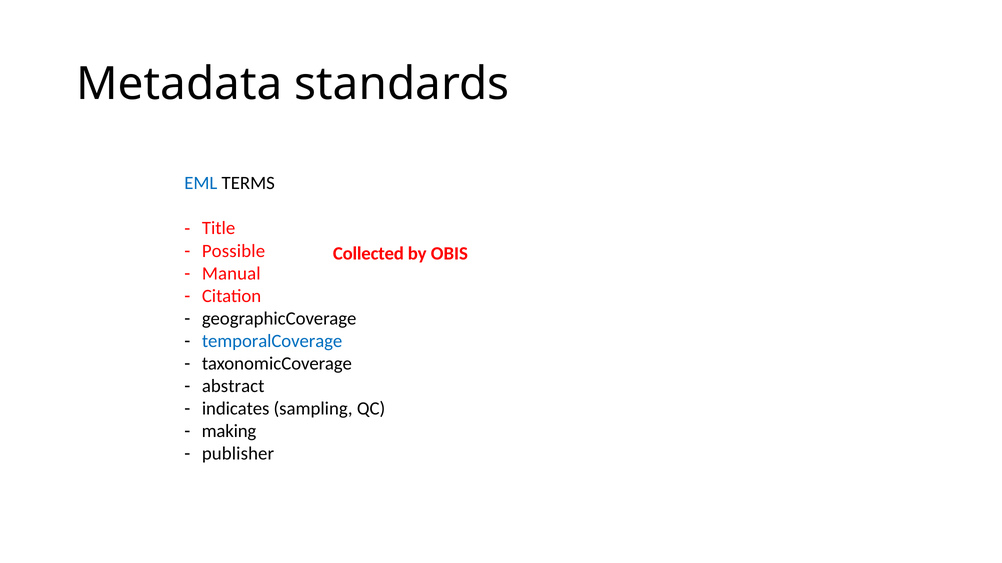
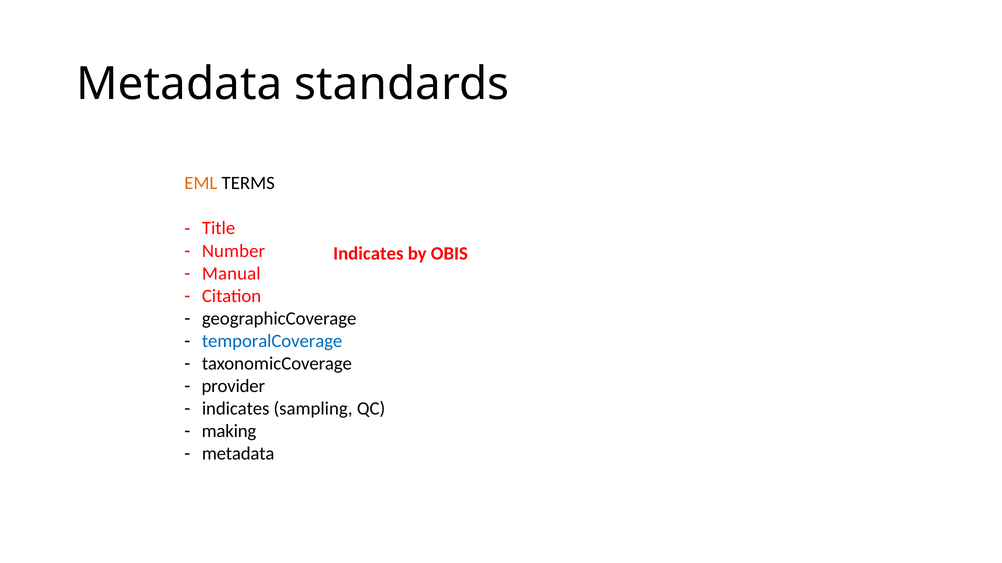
EML colour: blue -> orange (201, 183)
Possible: Possible -> Number (234, 251)
Collected: Collected -> Indicates (368, 254)
abstract: abstract -> provider (233, 386)
publisher: publisher -> metadata (238, 454)
